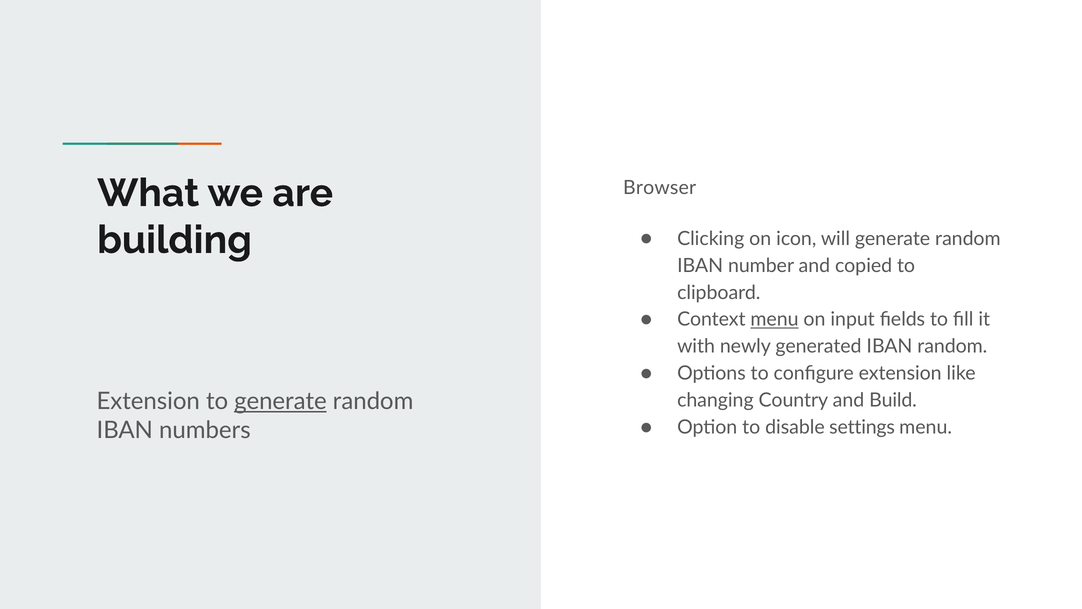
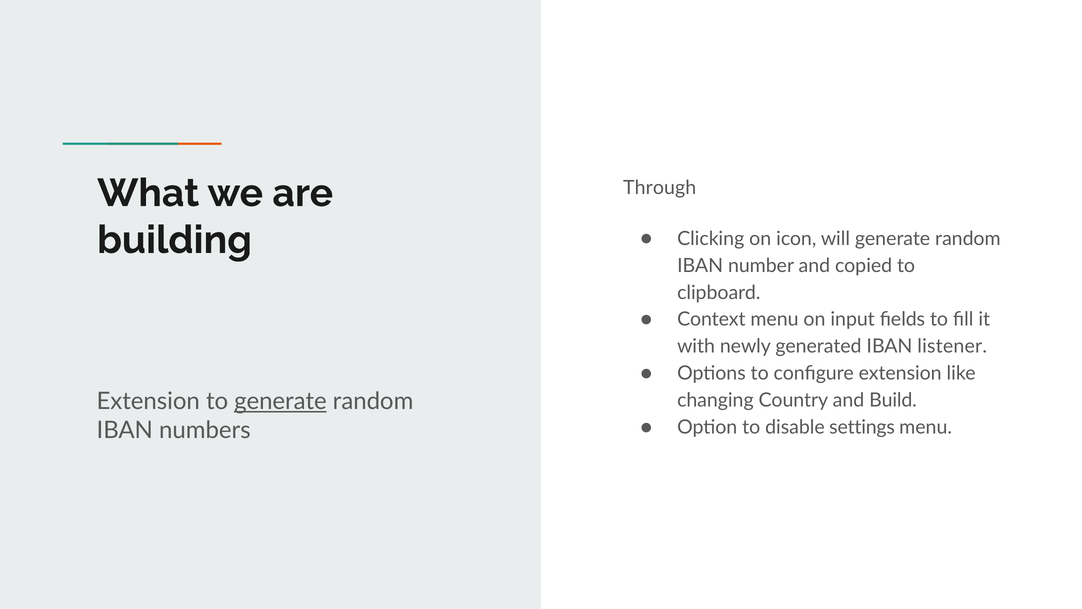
Browser: Browser -> Through (660, 187)
menu underline: present -> none (774, 319)
IBAN random: random -> listener (952, 346)
